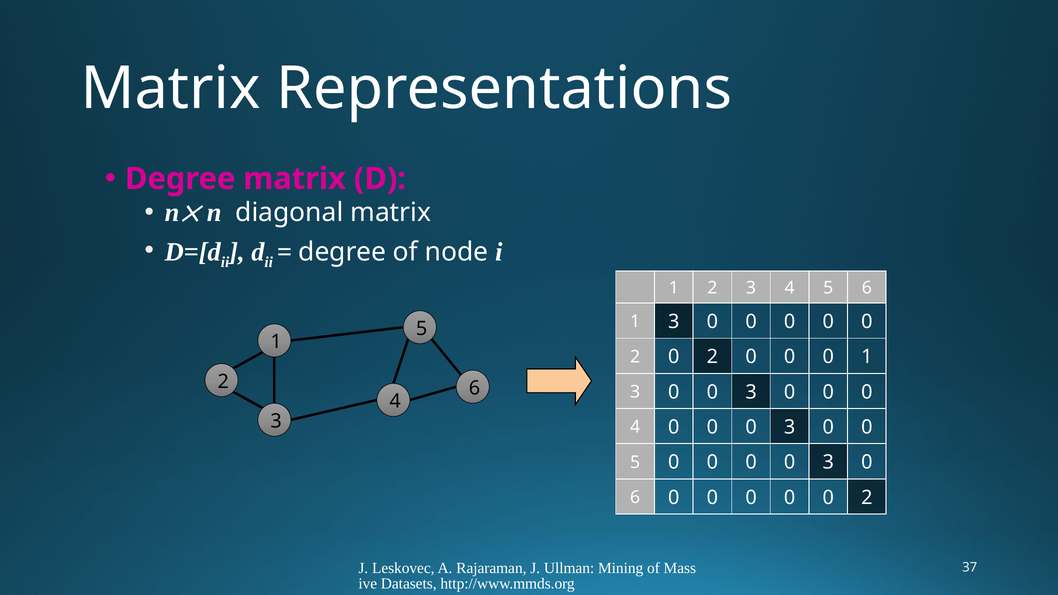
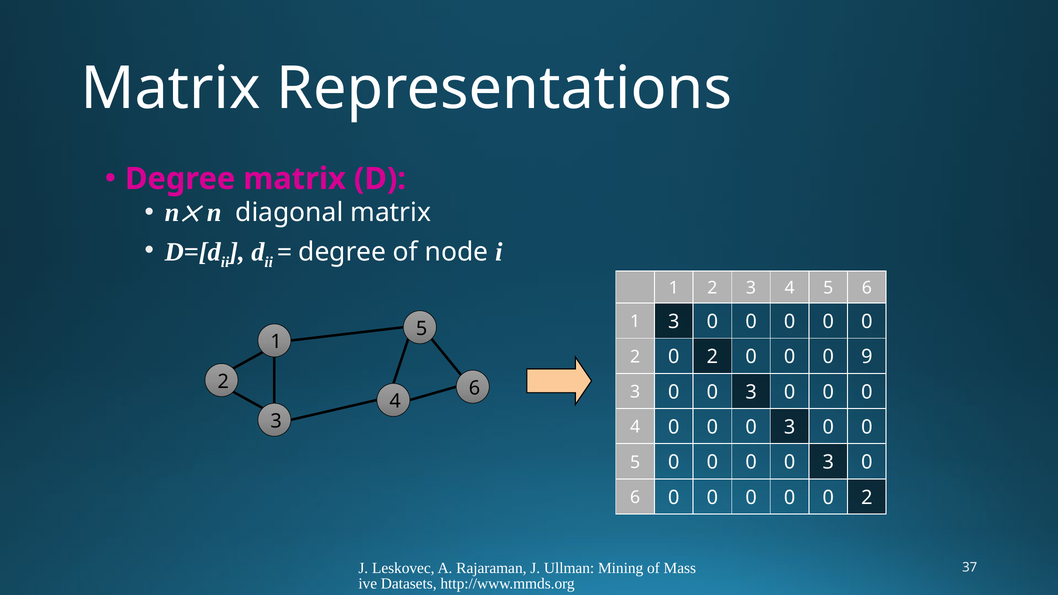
0 1: 1 -> 9 (867, 357)
